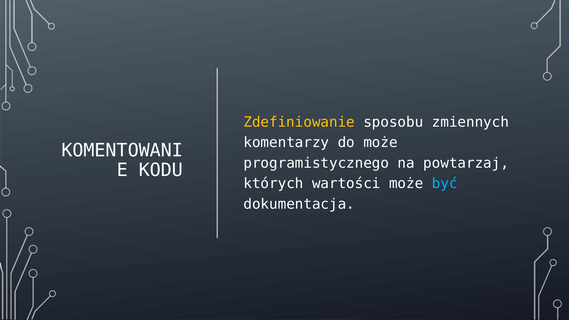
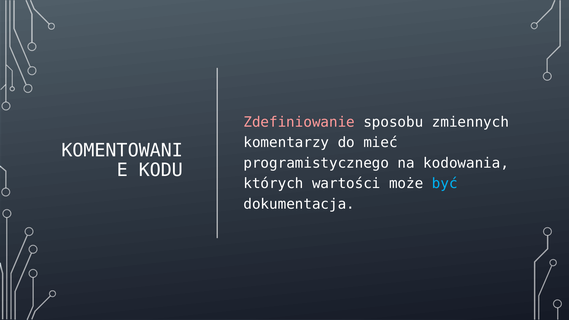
Zdefiniowanie colour: yellow -> pink (299, 122)
do może: może -> mieć (380, 143)
powtarzaj: powtarzaj -> kodowania (466, 163)
